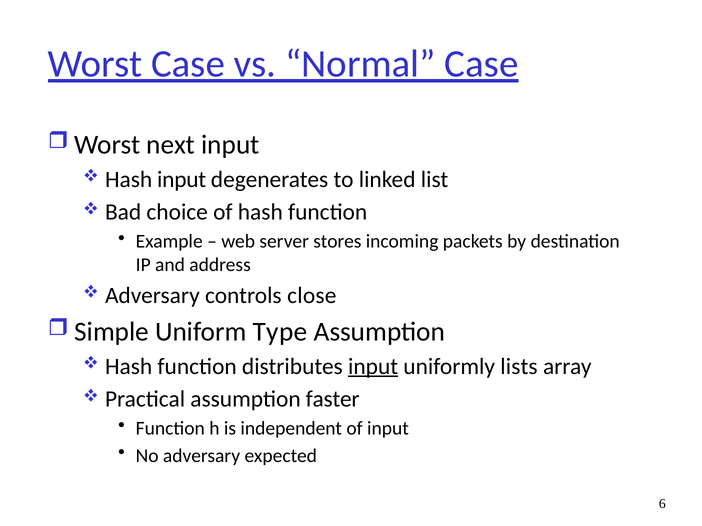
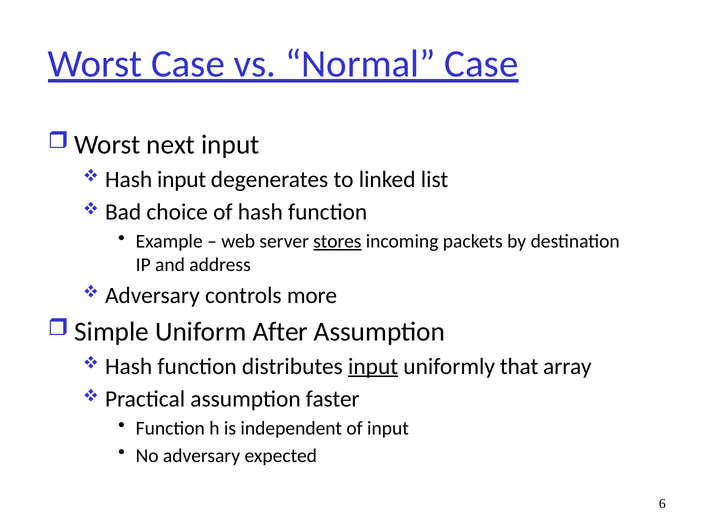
stores underline: none -> present (337, 242)
close: close -> more (312, 296)
Type: Type -> After (280, 332)
lists: lists -> that (519, 367)
